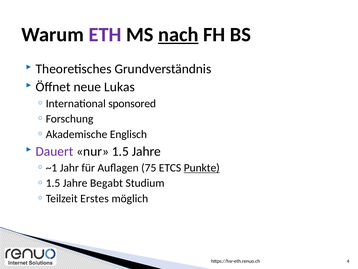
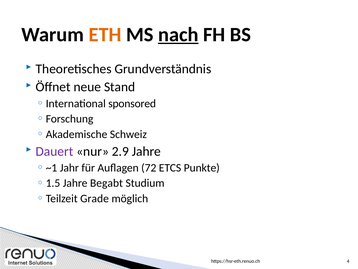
ETH colour: purple -> orange (105, 35)
Lukas: Lukas -> Stand (120, 87)
Englisch: Englisch -> Schweiz (128, 134)
1.5: 1.5 -> 2.9 (120, 151)
75: 75 -> 72 (149, 167)
Punkte underline: present -> none (202, 167)
Erstes: Erstes -> Grade (95, 198)
